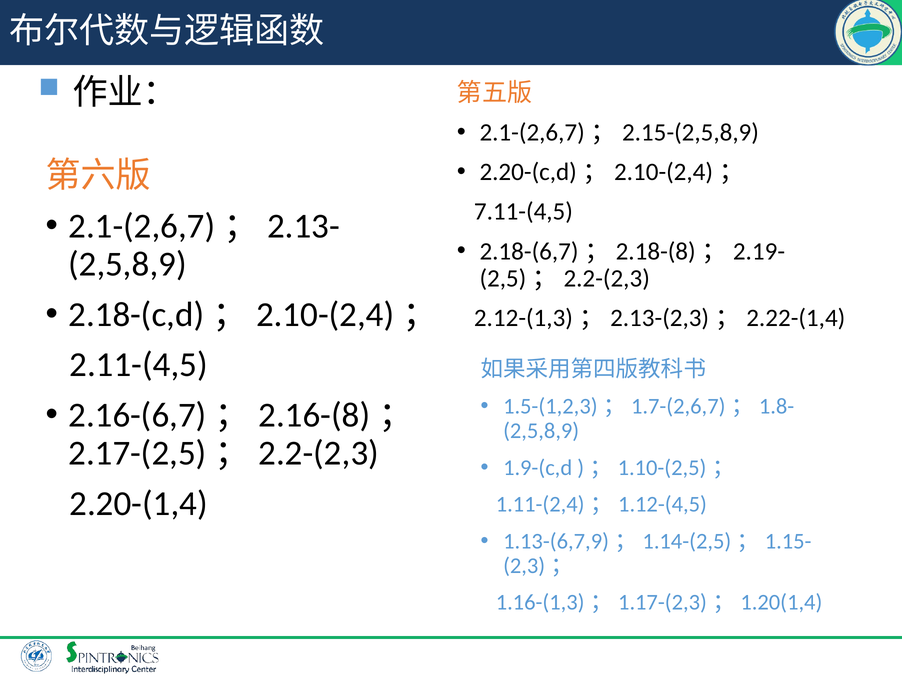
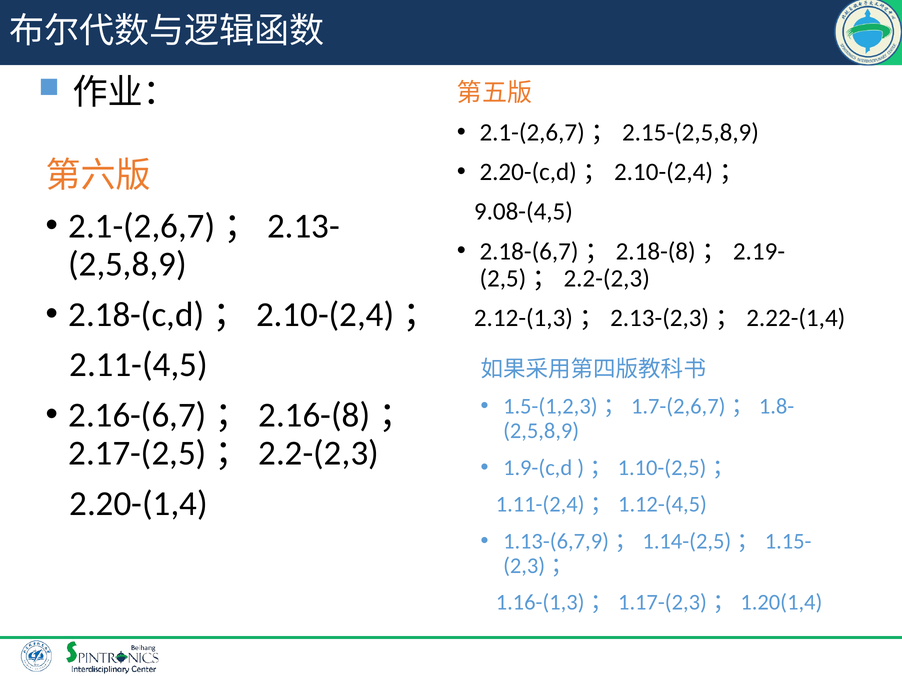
7.11-(4,5: 7.11-(4,5 -> 9.08-(4,5 (523, 212)
